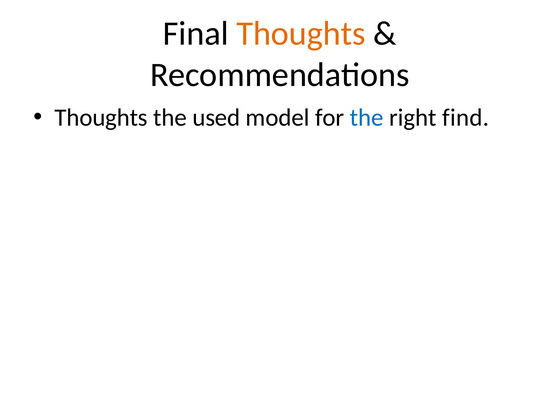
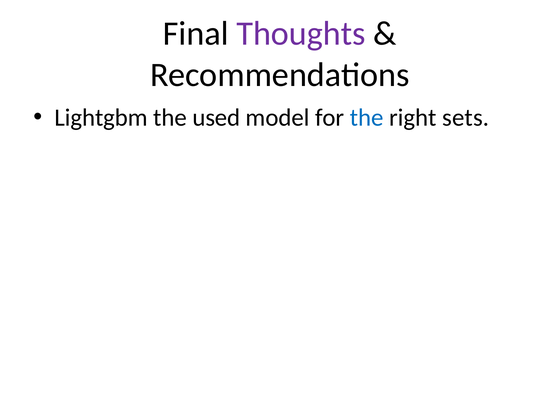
Thoughts colour: orange -> purple (301, 34)
Thoughts: Thoughts -> Lightgbm (101, 117)
find: find -> sets (466, 117)
